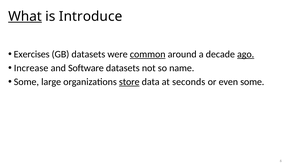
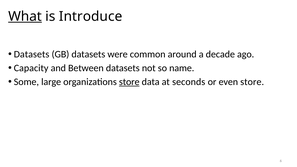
Exercises: Exercises -> Datasets (32, 54)
common underline: present -> none (148, 54)
ago underline: present -> none (246, 54)
Increase: Increase -> Capacity (31, 68)
Software: Software -> Between (86, 68)
even some: some -> store (252, 82)
